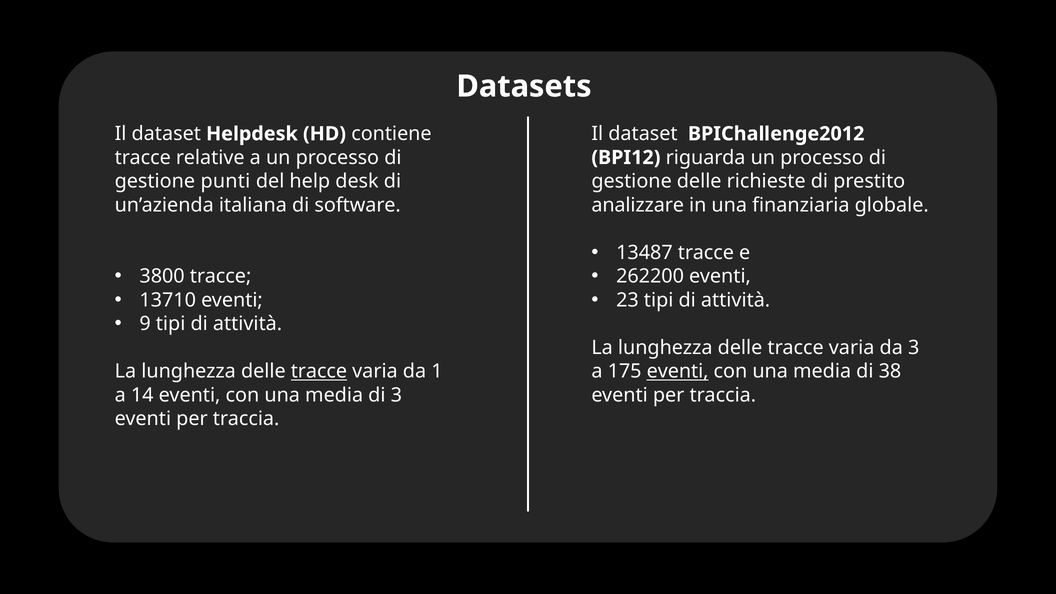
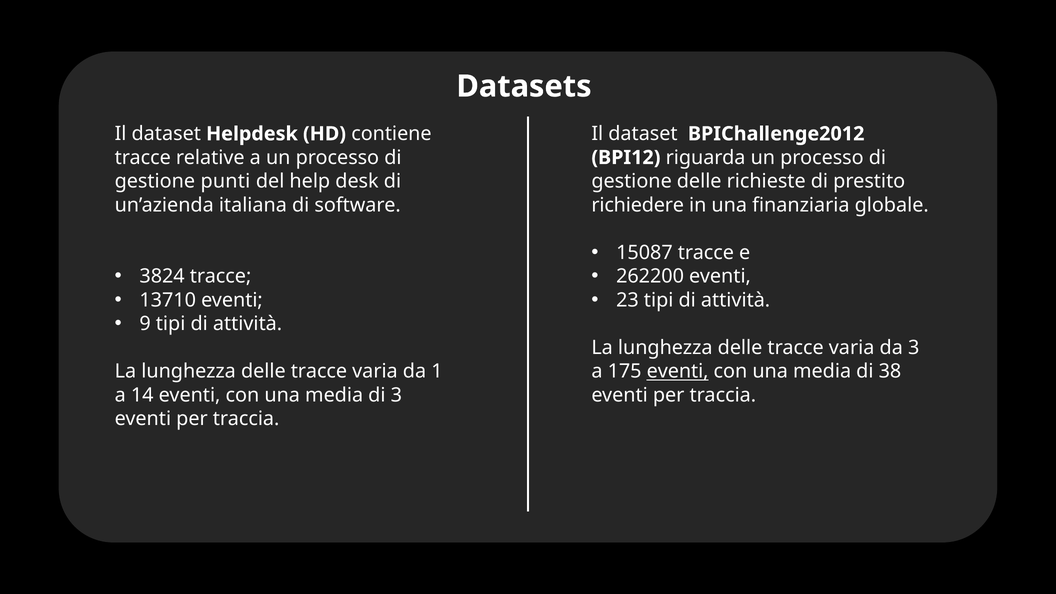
analizzare: analizzare -> richiedere (638, 205)
13487: 13487 -> 15087 (644, 253)
3800: 3800 -> 3824 (162, 276)
tracce underline: present -> none (319, 371)
